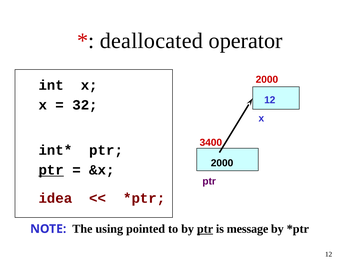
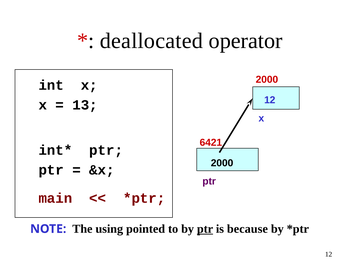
32: 32 -> 13 (85, 105)
3400: 3400 -> 6421 (211, 143)
ptr underline: present -> none (51, 170)
idea: idea -> main (55, 198)
message: message -> because (247, 229)
